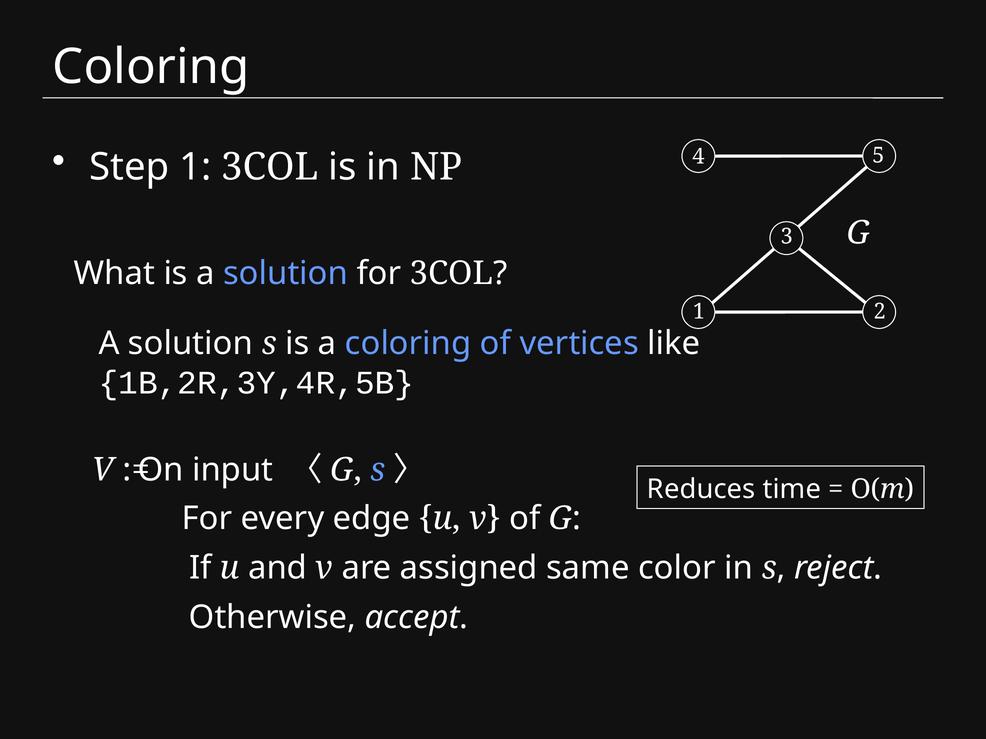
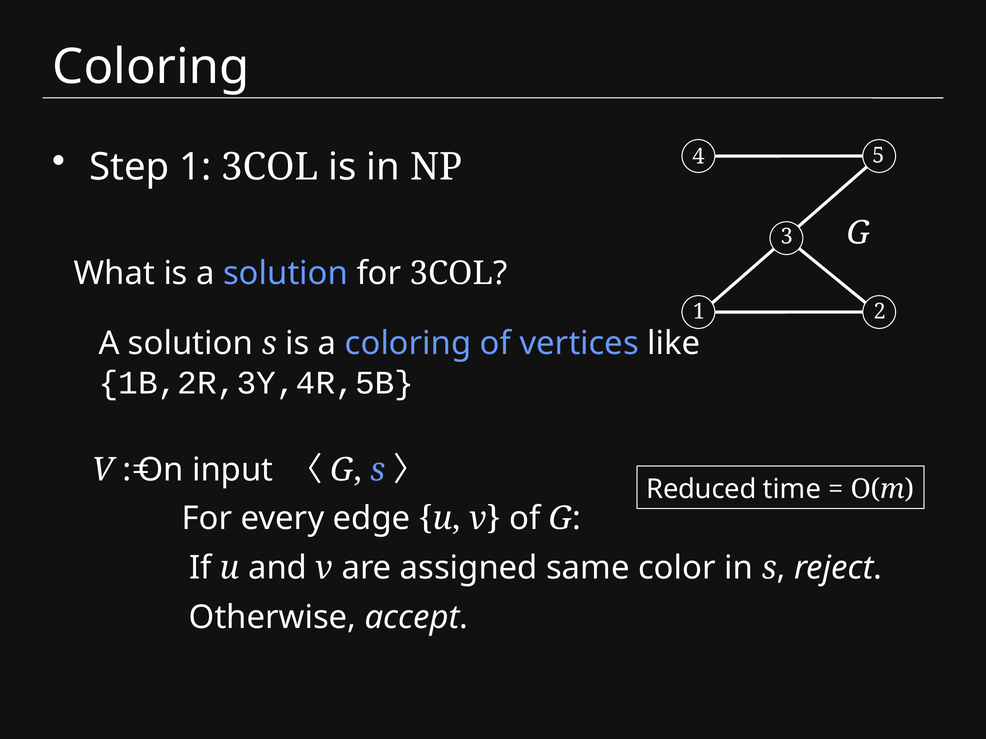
Reduces: Reduces -> Reduced (701, 490)
